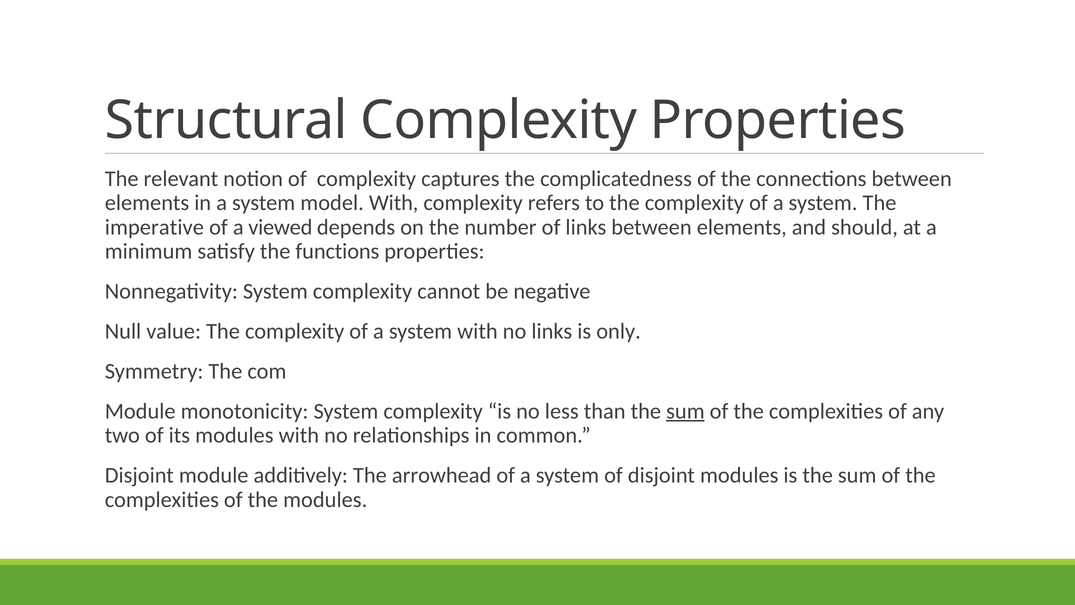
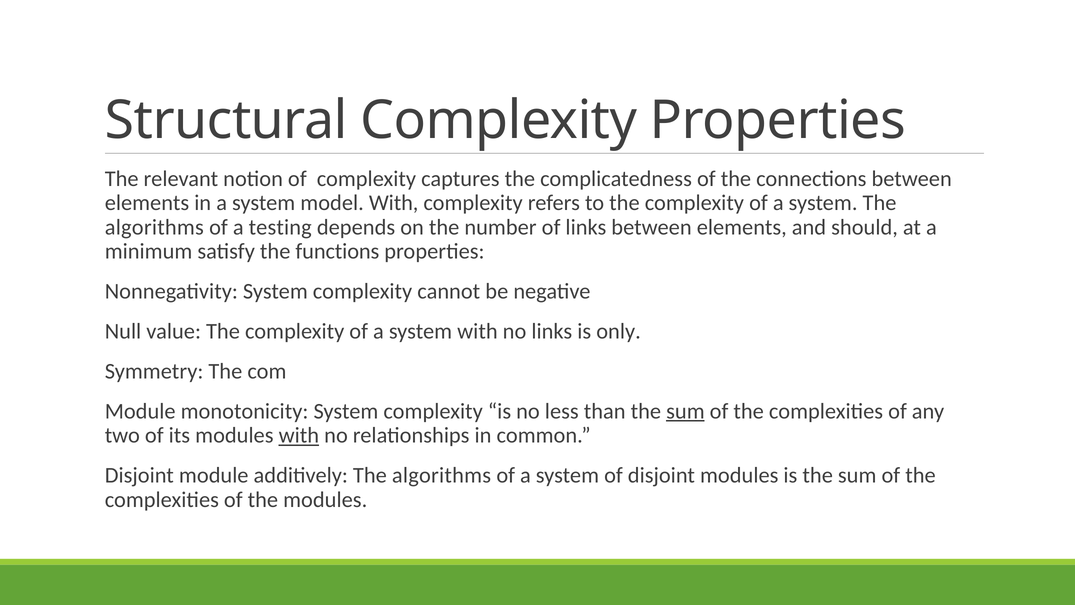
imperative: imperative -> algorithms (154, 227)
viewed: viewed -> testing (280, 227)
with underline: none -> present (299, 435)
additively The arrowhead: arrowhead -> algorithms (441, 475)
